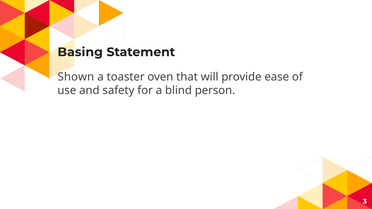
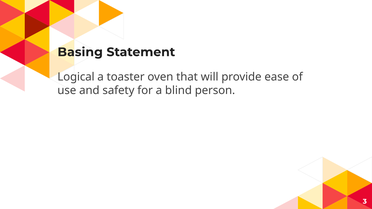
Shown: Shown -> Logical (76, 77)
